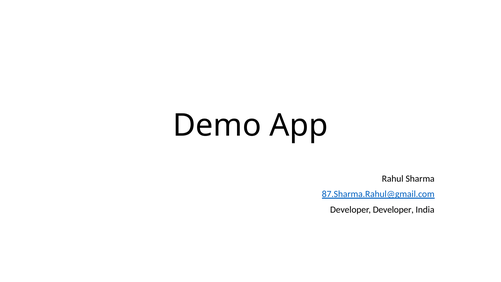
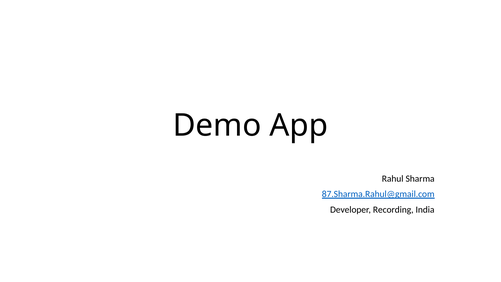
Developer Developer: Developer -> Recording (393, 209)
